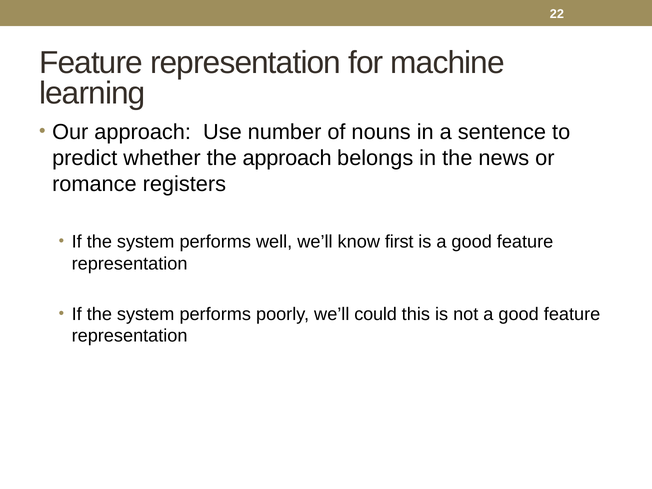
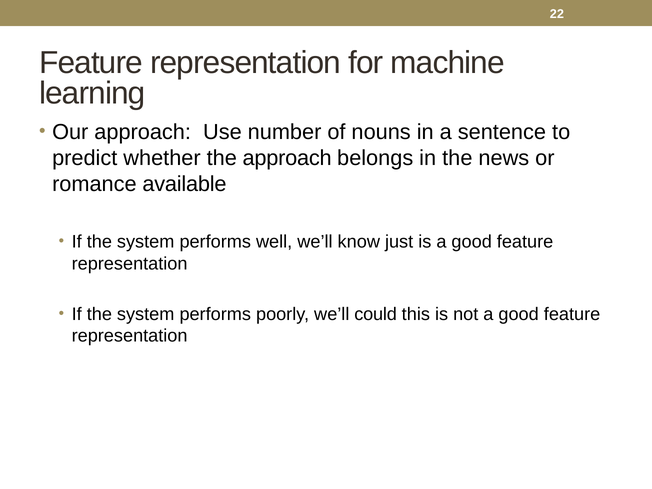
registers: registers -> available (184, 184)
first: first -> just (399, 242)
